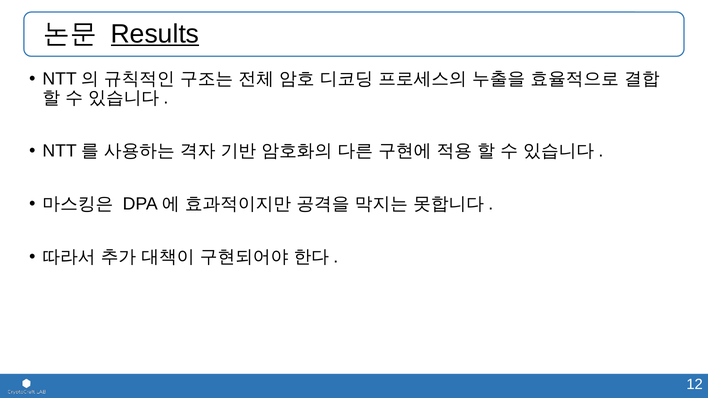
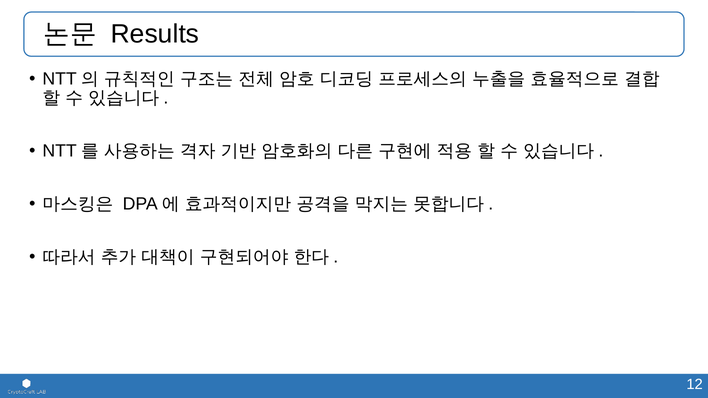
Results underline: present -> none (155, 34)
